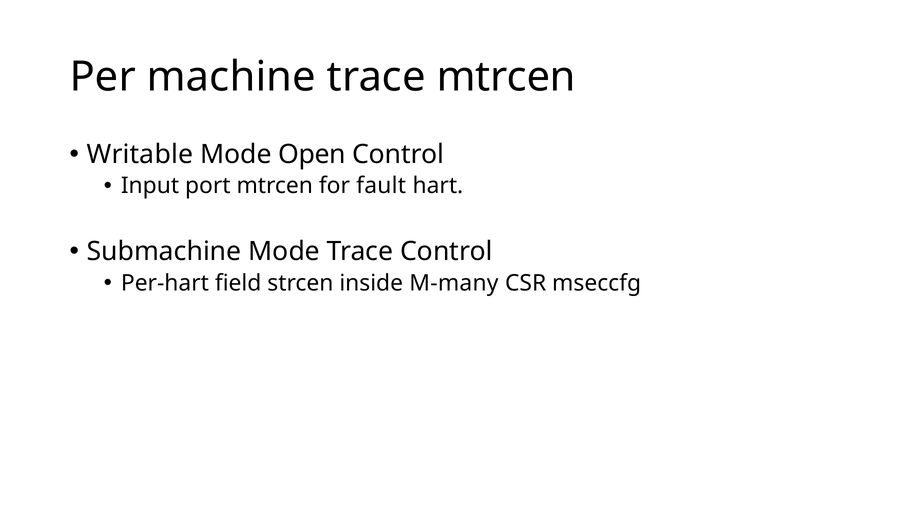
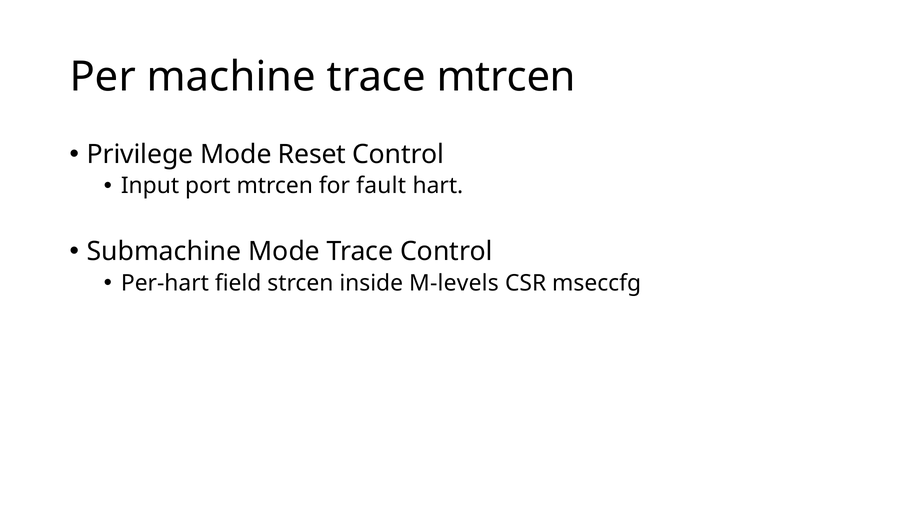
Writable: Writable -> Privilege (140, 154)
Open: Open -> Reset (312, 154)
M-many: M-many -> M-levels (454, 283)
